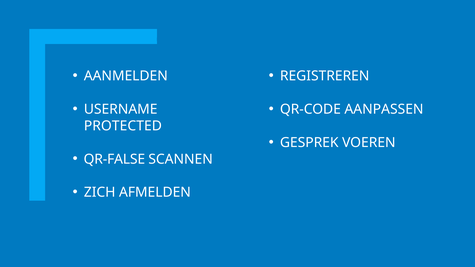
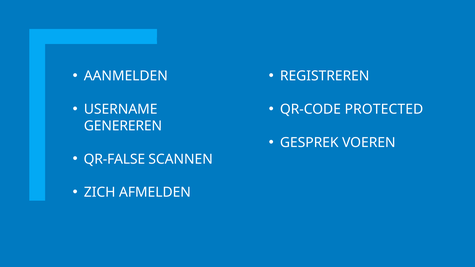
AANPASSEN: AANPASSEN -> PROTECTED (384, 109)
PROTECTED: PROTECTED -> GENEREREN (123, 126)
